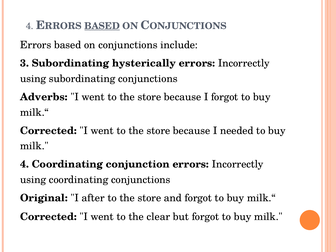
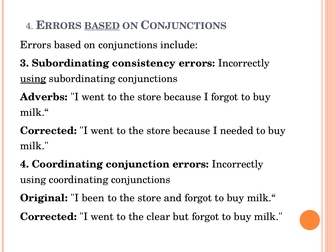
hysterically: hysterically -> consistency (144, 63)
using underline: none -> present (33, 79)
after: after -> been (93, 198)
